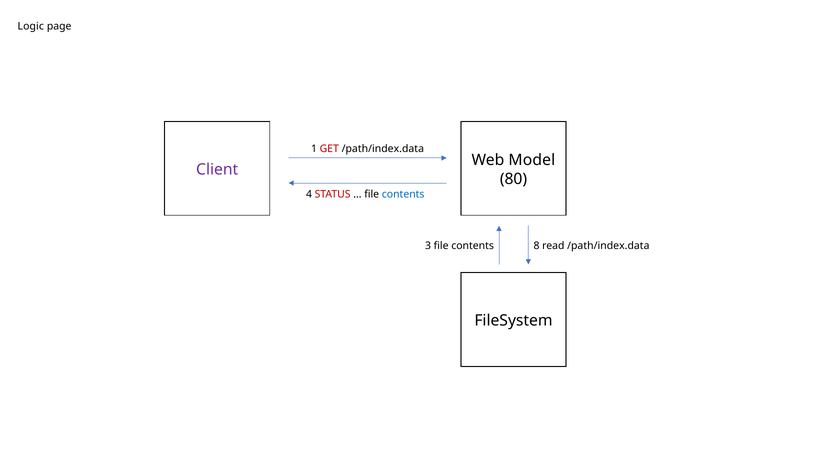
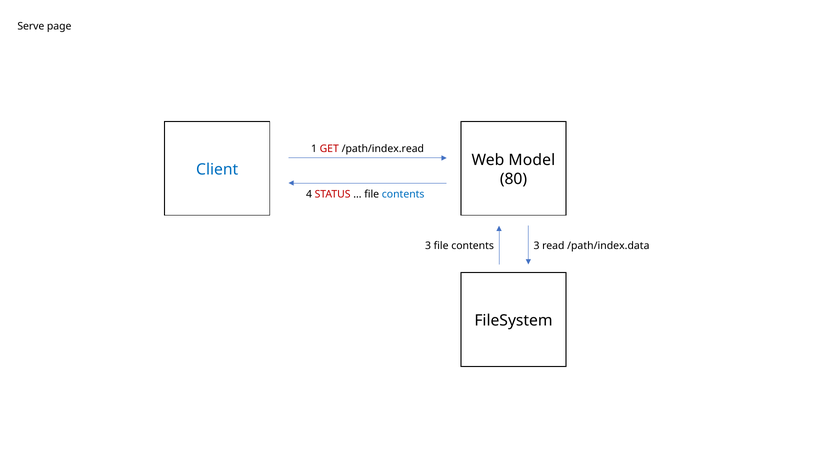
Logic: Logic -> Serve (31, 26)
GET /path/index.data: /path/index.data -> /path/index.read (383, 149)
Client colour: purple -> blue (217, 170)
3 file contents 8: 8 -> 3 (537, 246)
